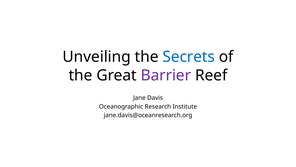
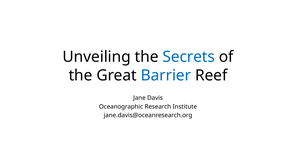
Barrier colour: purple -> blue (166, 75)
